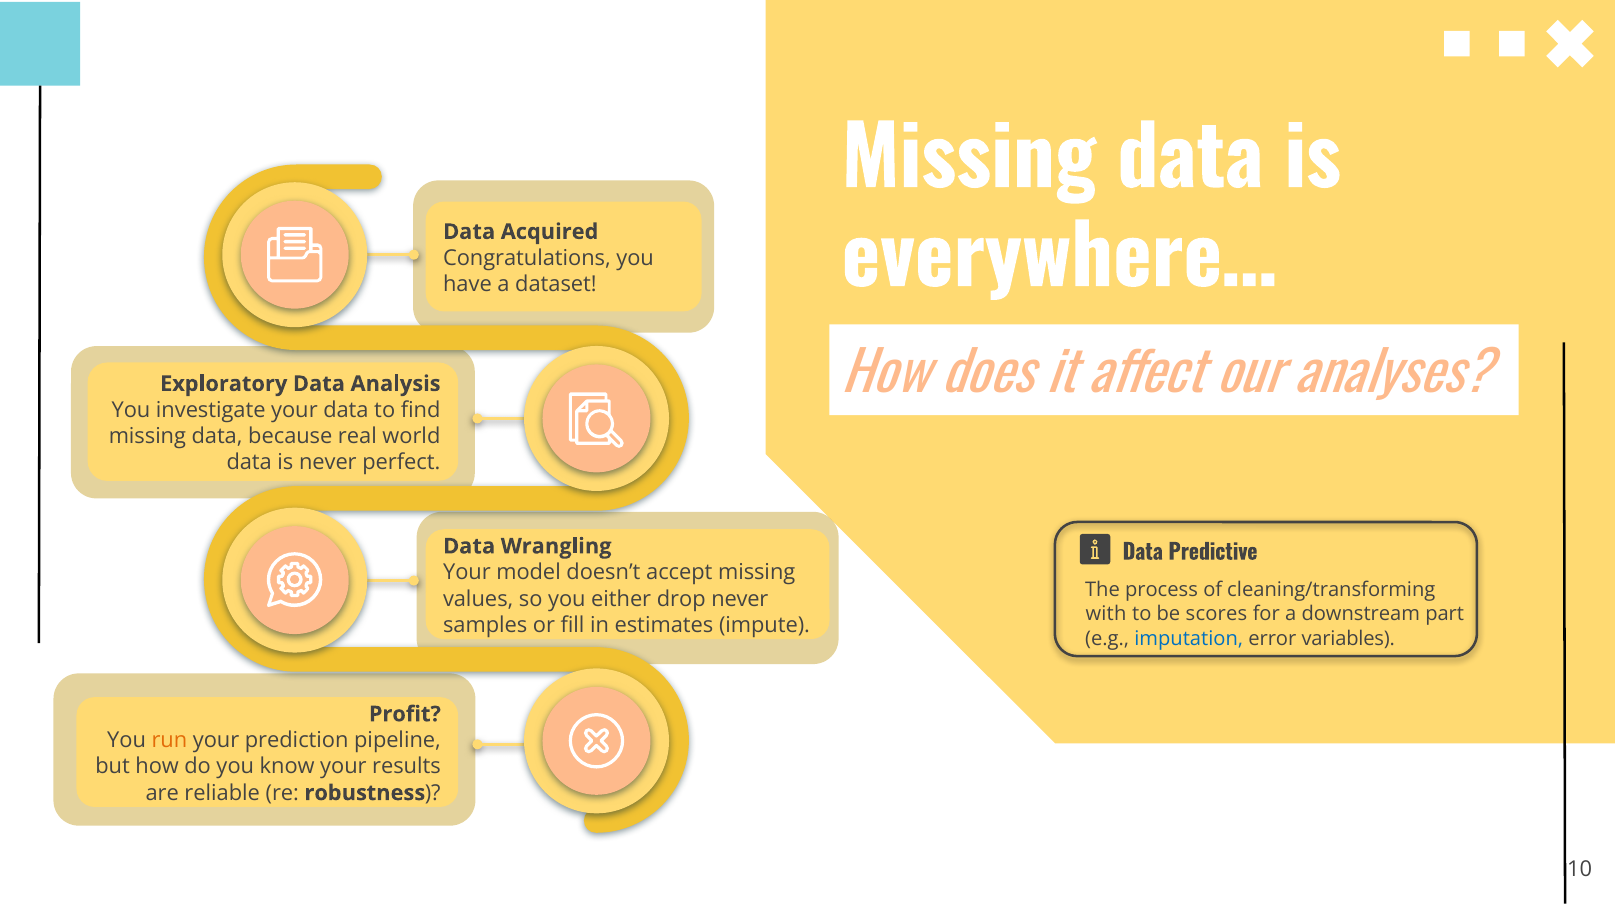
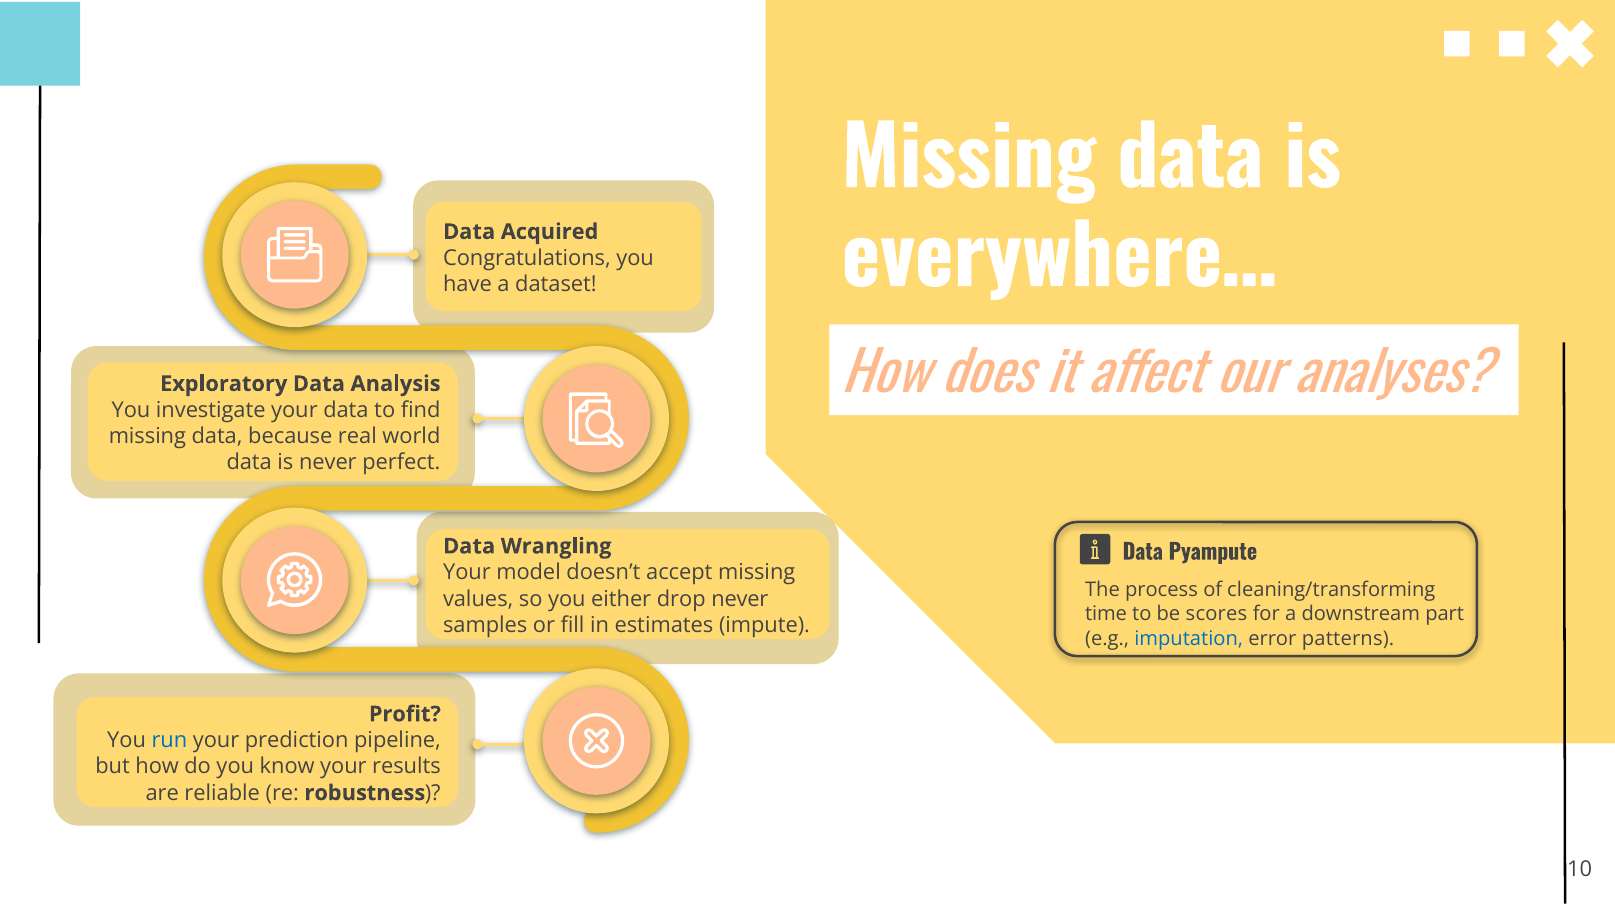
Predictive: Predictive -> Pyampute (1213, 553)
with: with -> time (1106, 614)
variables: variables -> patterns (1348, 639)
run colour: orange -> blue (169, 741)
